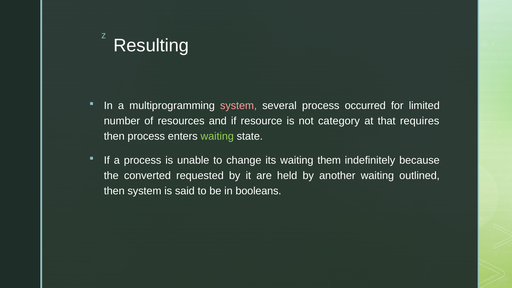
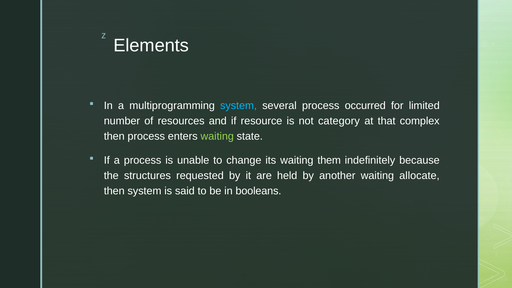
Resulting: Resulting -> Elements (151, 46)
system colour: pink -> light blue (239, 106)
requires: requires -> complex (420, 121)
converted: converted -> structures (147, 176)
outlined: outlined -> allocate (419, 176)
